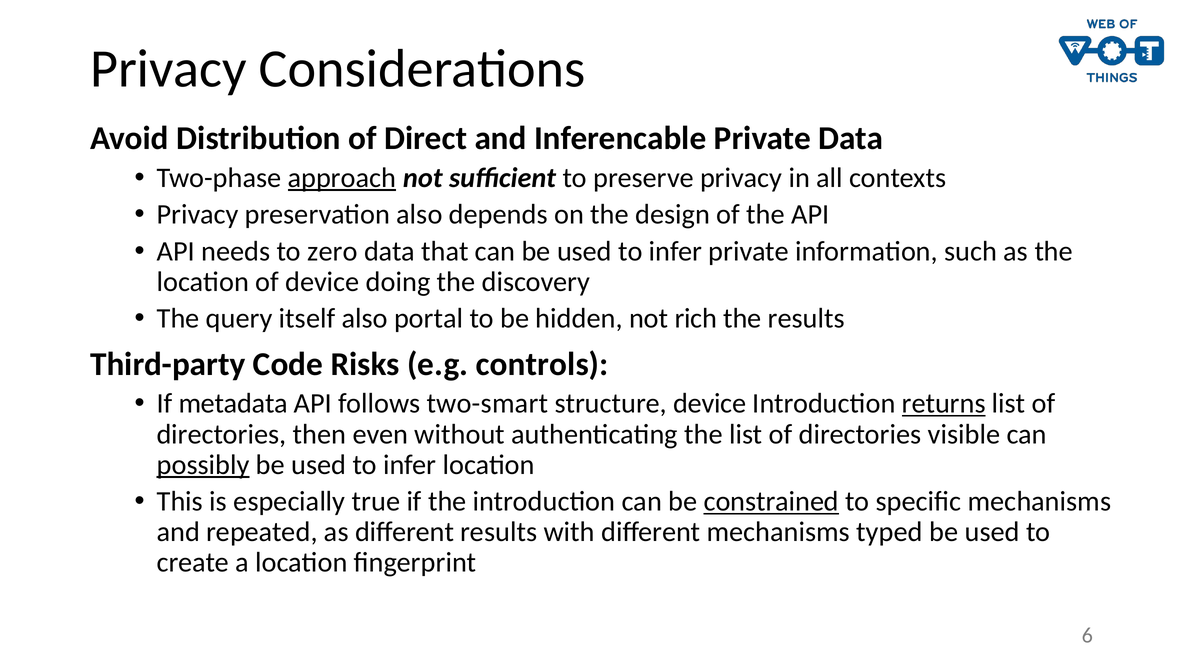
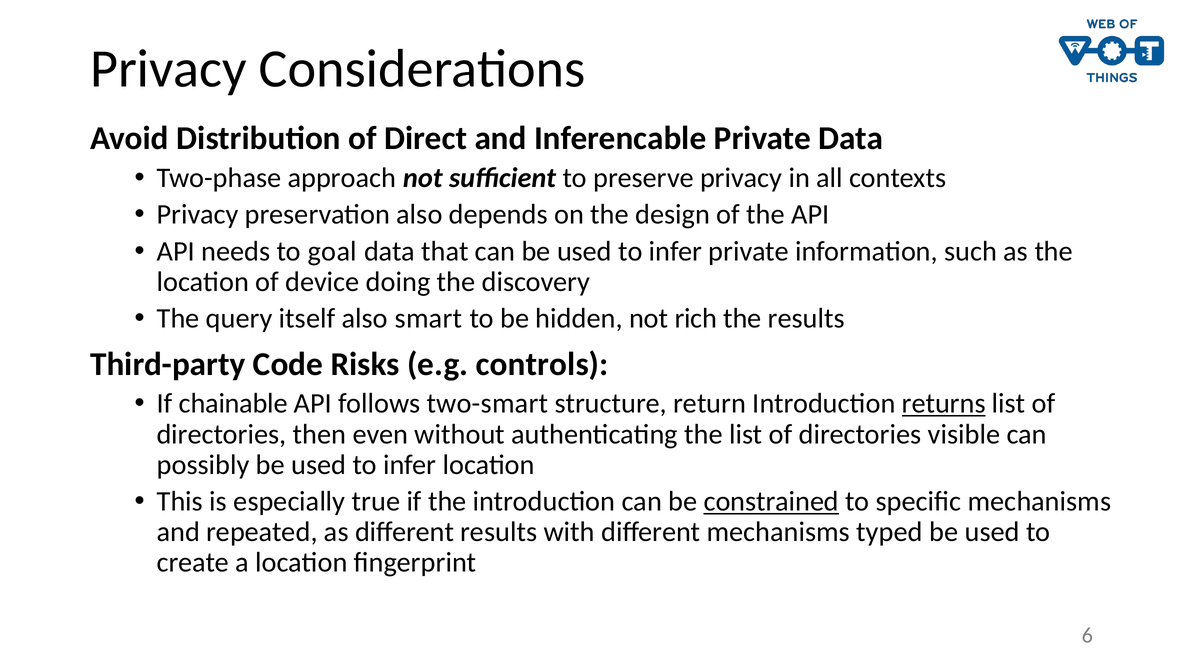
approach underline: present -> none (342, 178)
zero: zero -> goal (332, 251)
portal: portal -> smart (429, 319)
metadata: metadata -> chainable (233, 404)
structure device: device -> return (710, 404)
possibly underline: present -> none (203, 465)
